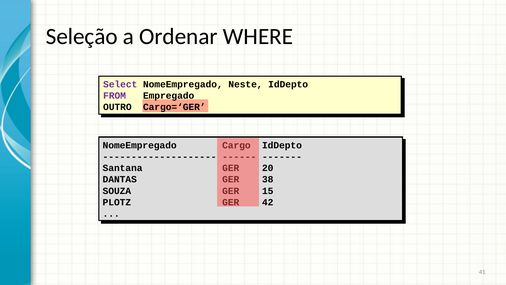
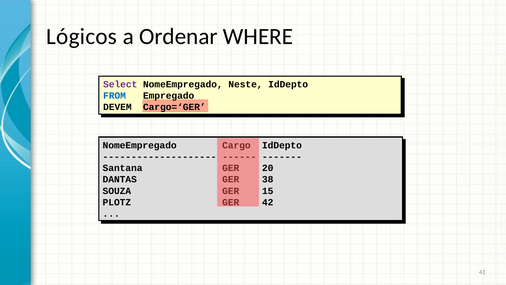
Seleção: Seleção -> Lógicos (82, 37)
FROM colour: purple -> blue (115, 96)
OUTRO: OUTRO -> DEVEM (117, 107)
